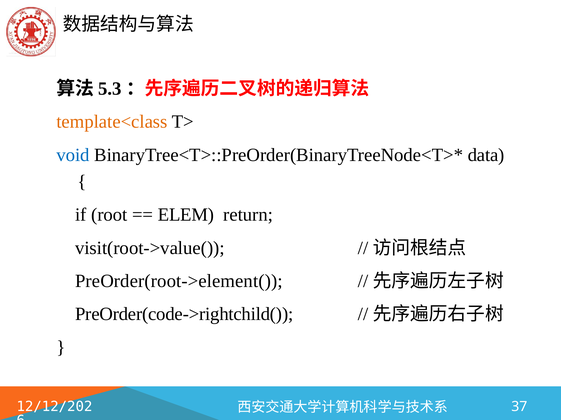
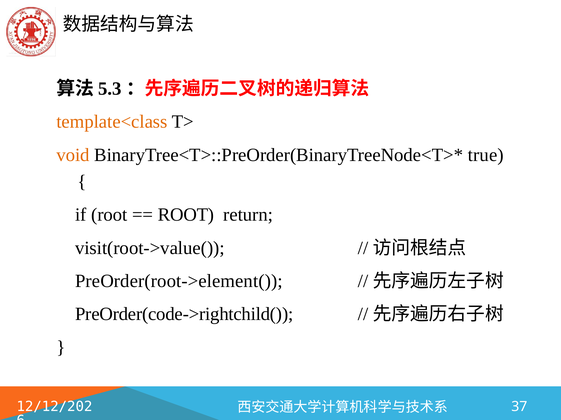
void colour: blue -> orange (73, 155)
data: data -> true (486, 155)
ELEM: ELEM -> ROOT (186, 215)
